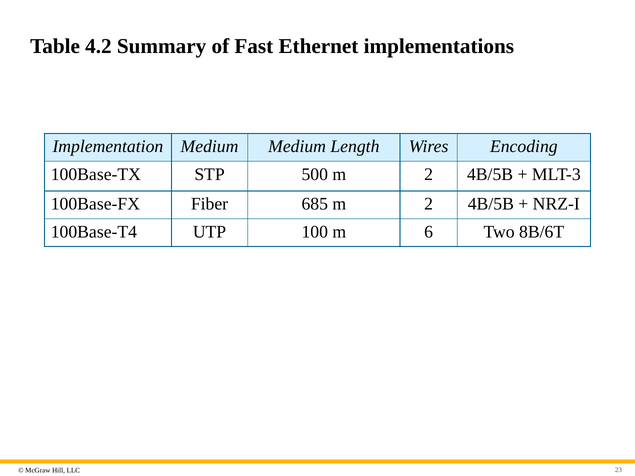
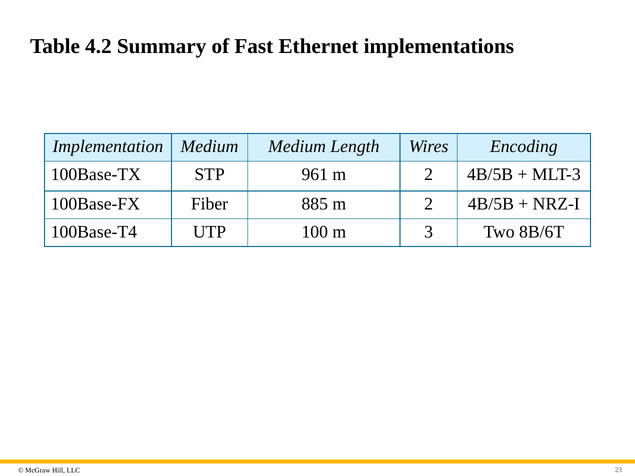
500: 500 -> 961 (315, 174)
685: 685 -> 885 (315, 204)
6: 6 -> 3 (429, 232)
